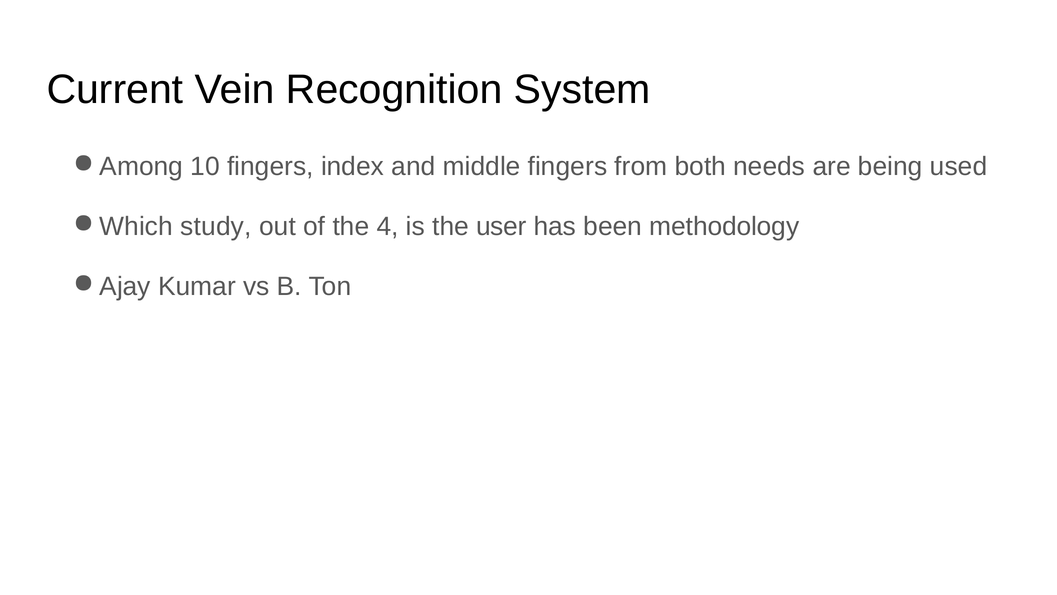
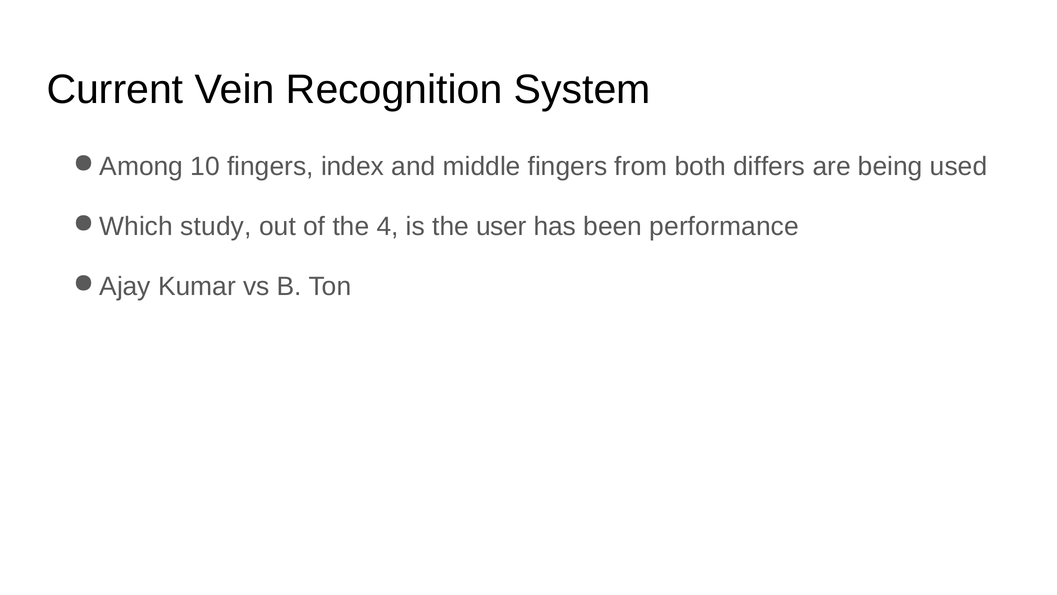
needs: needs -> differs (769, 166)
methodology: methodology -> performance (724, 226)
